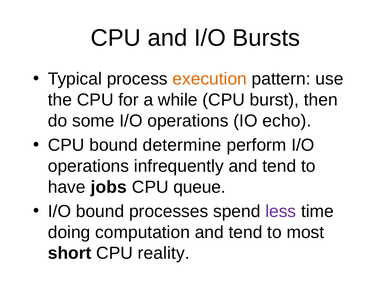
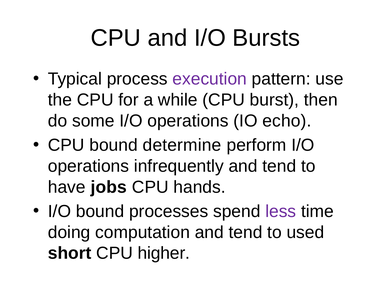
execution colour: orange -> purple (210, 79)
queue: queue -> hands (200, 187)
most: most -> used (305, 232)
reality: reality -> higher (164, 253)
